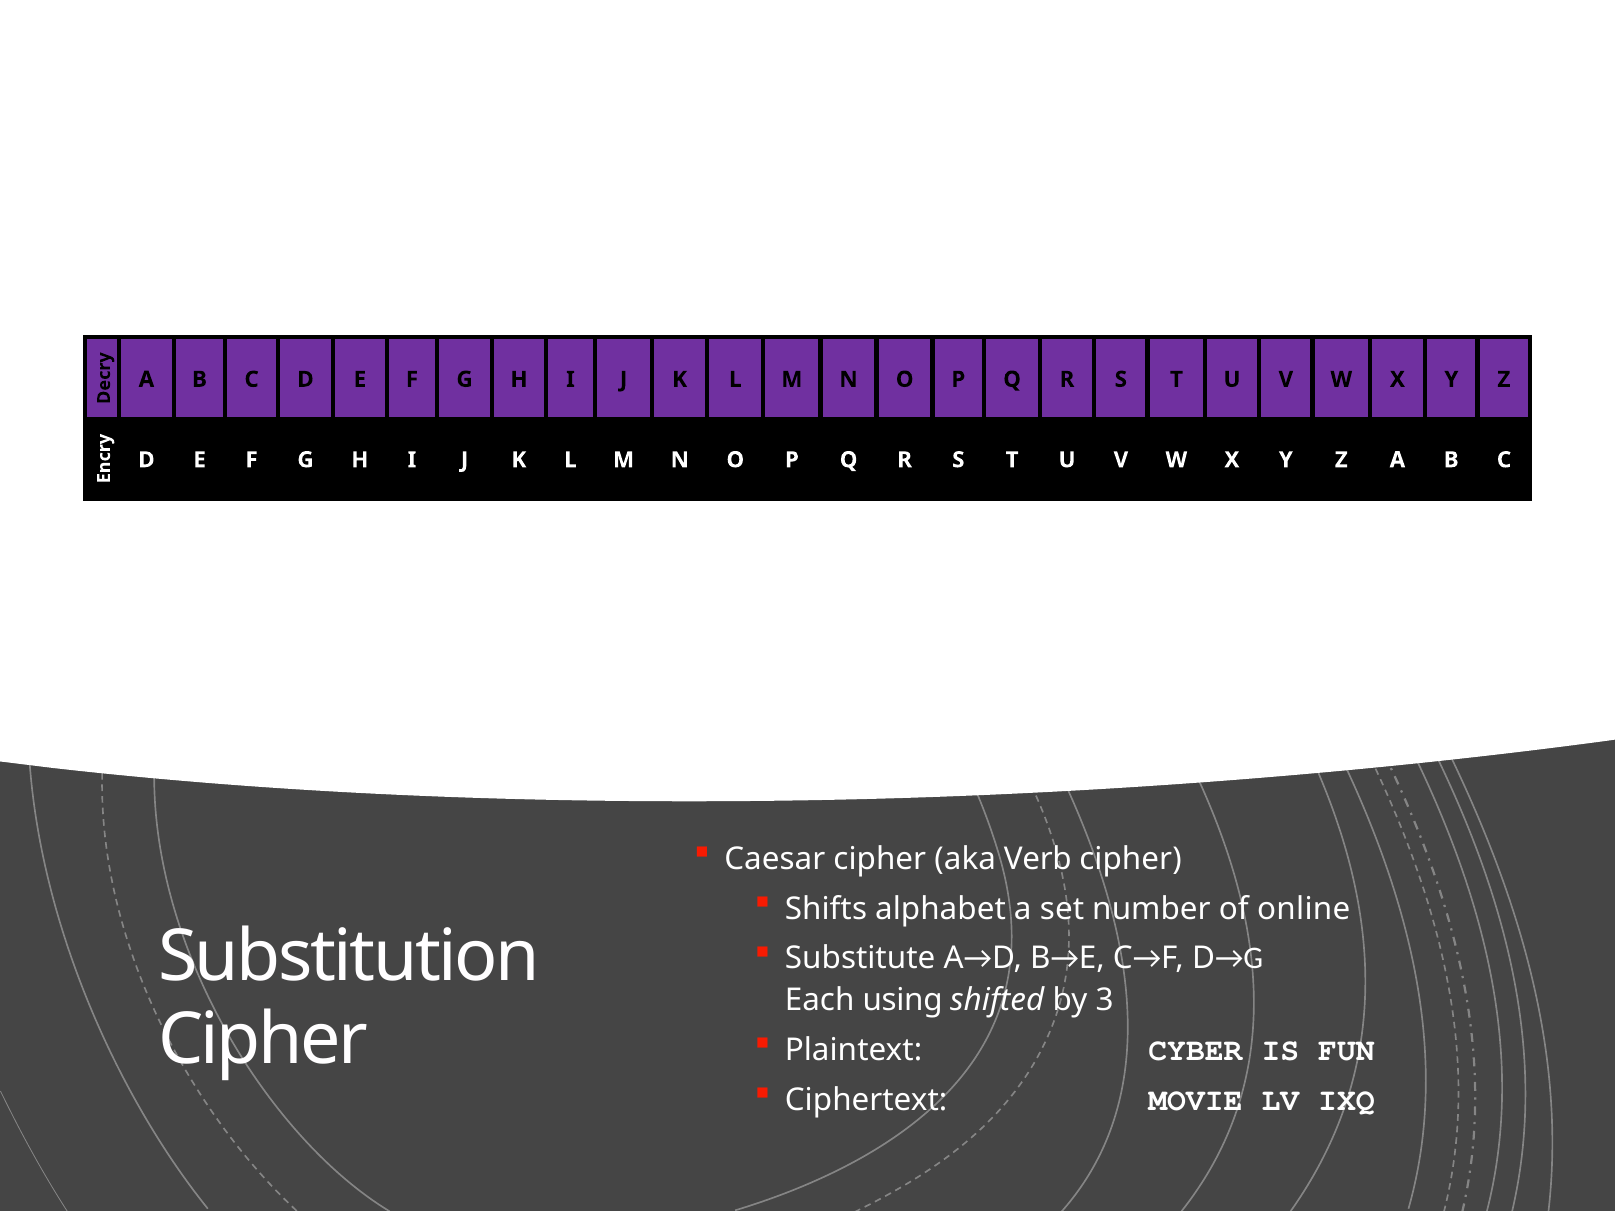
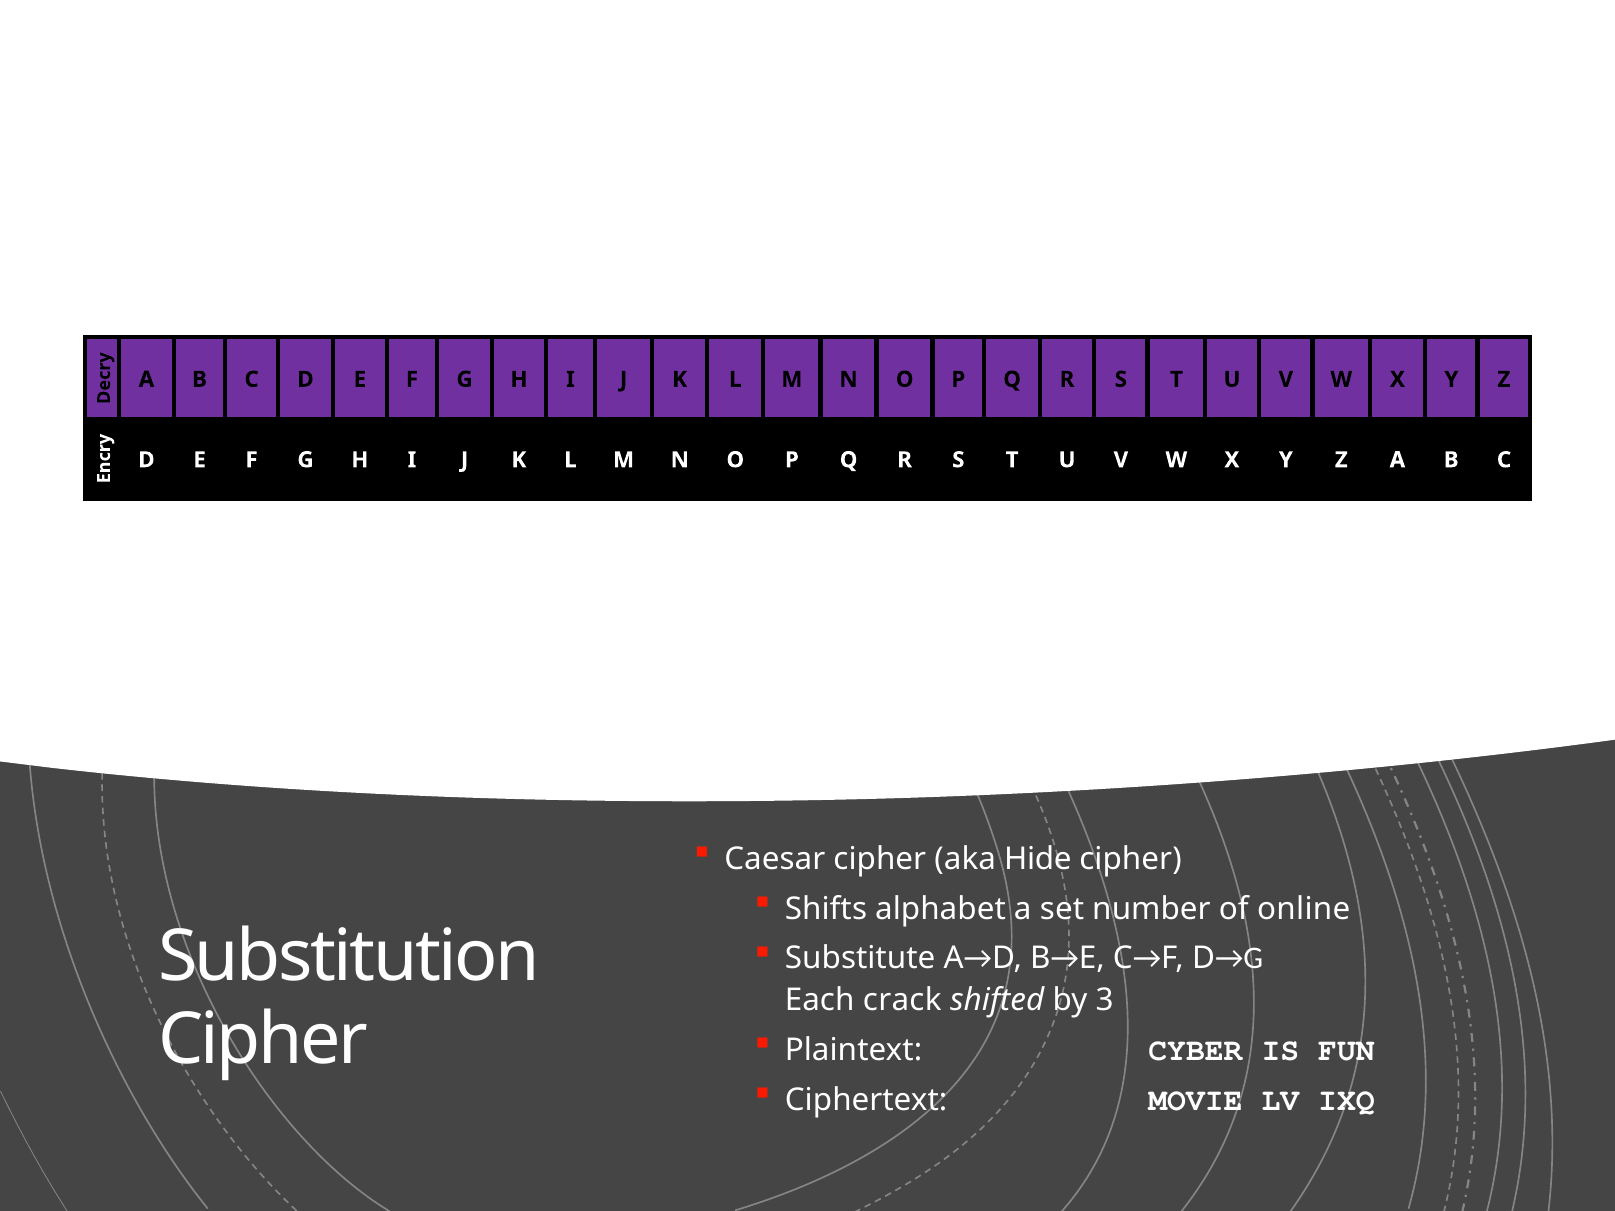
Verb: Verb -> Hide (1038, 859)
using: using -> crack (902, 1000)
